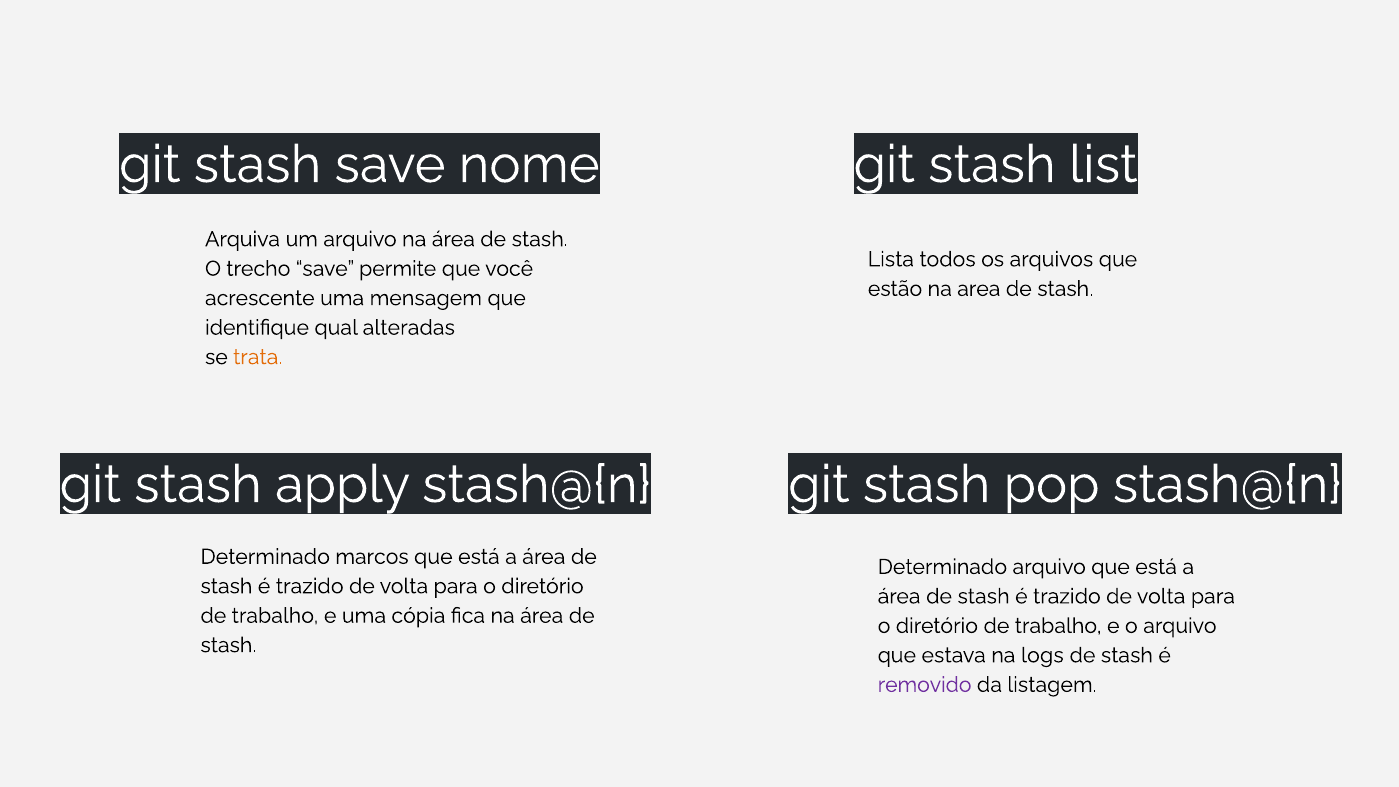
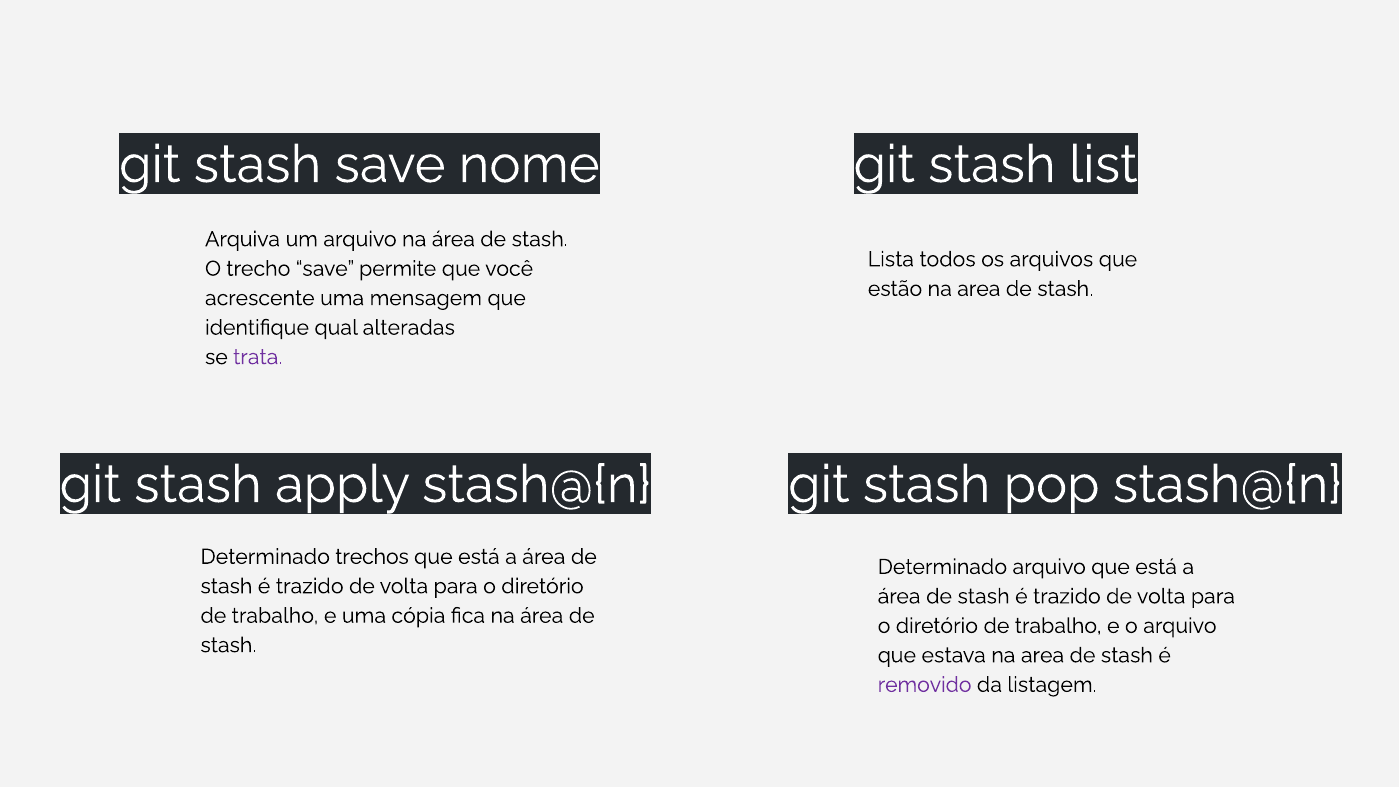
trata colour: orange -> purple (258, 357)
marcos: marcos -> trechos (372, 557)
estava na logs: logs -> area (1043, 655)
